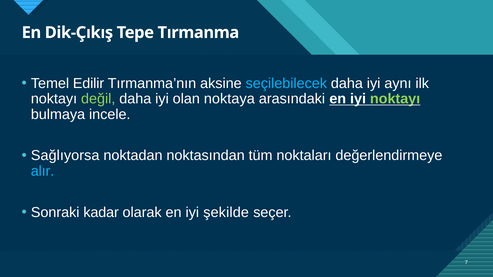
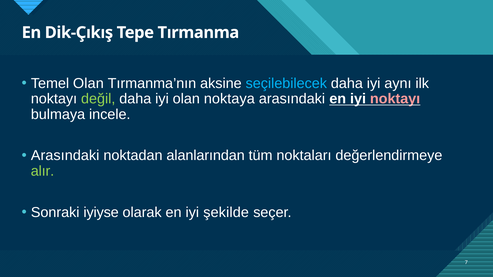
Temel Edilir: Edilir -> Olan (88, 83)
noktayı colour: light green -> pink (395, 99)
Sağlıyorsa: Sağlıyorsa -> Arasındaki (65, 156)
noktasından: noktasından -> alanlarından (206, 156)
alır colour: light blue -> light green (42, 171)
kadar: kadar -> iyiyse (101, 213)
